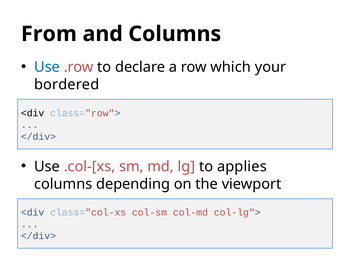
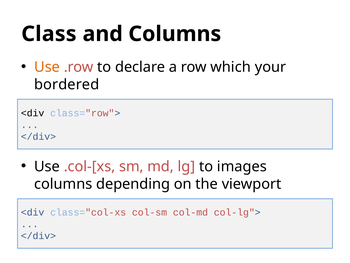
From: From -> Class (49, 34)
Use colour: blue -> orange (47, 67)
applies: applies -> images (242, 166)
